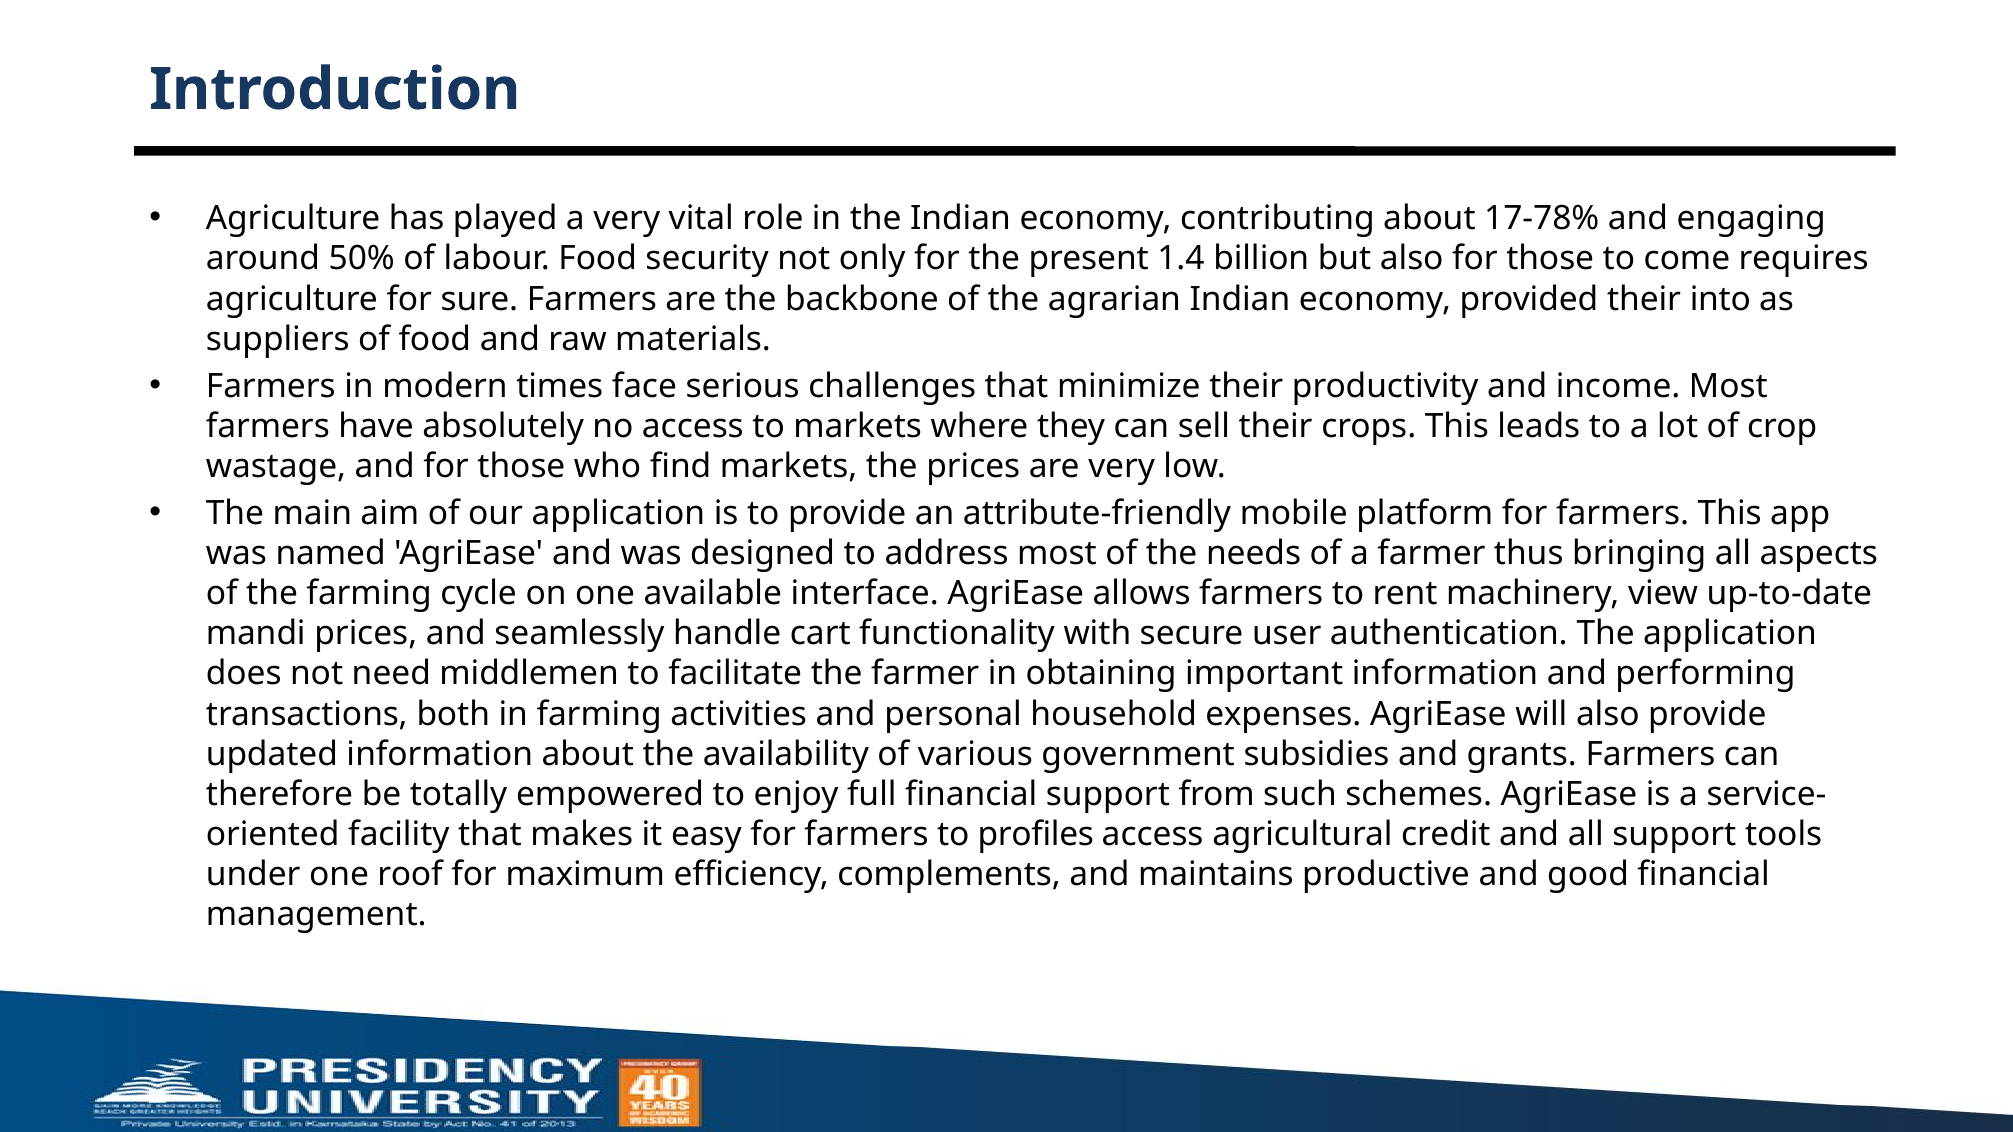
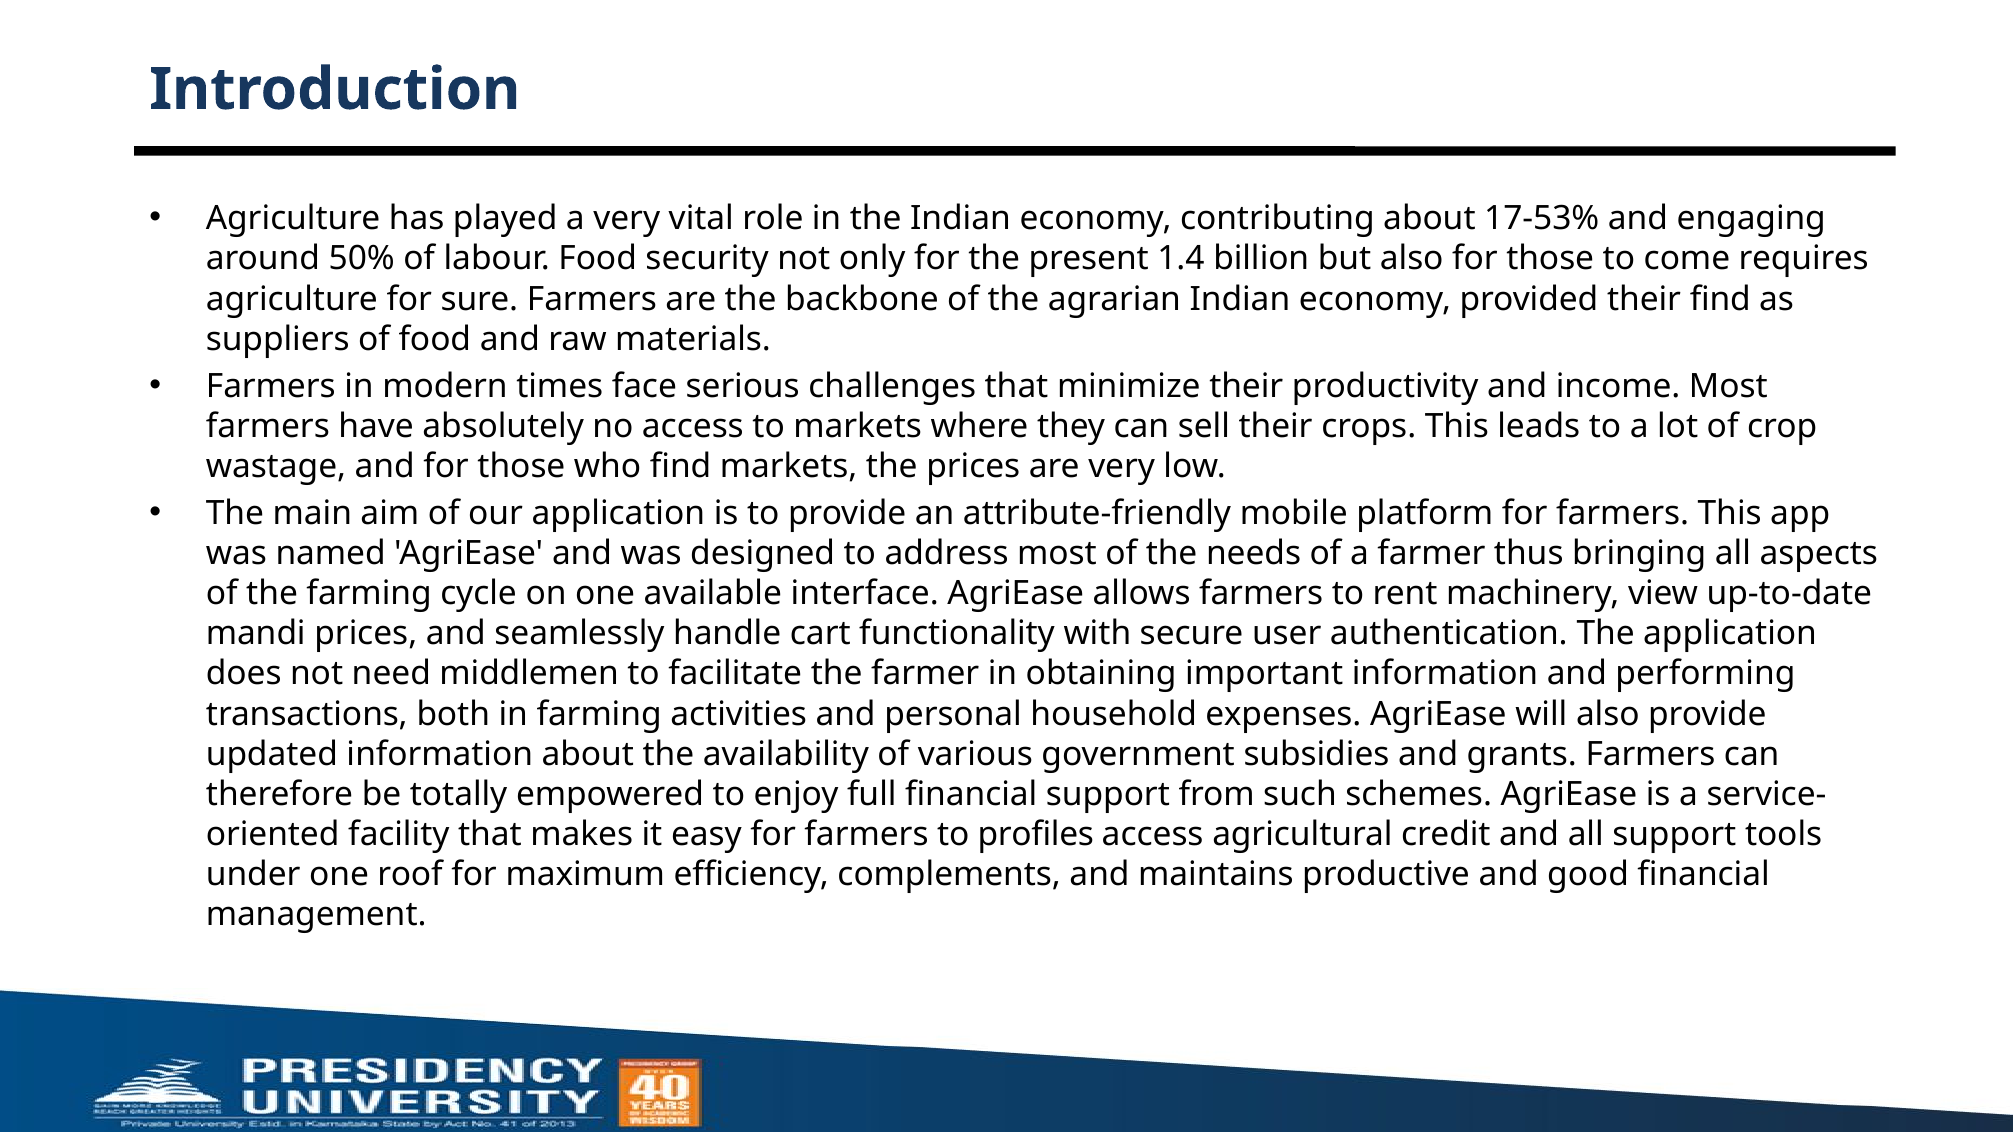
17-78%: 17-78% -> 17-53% (1542, 219)
their into: into -> find (1720, 299)
